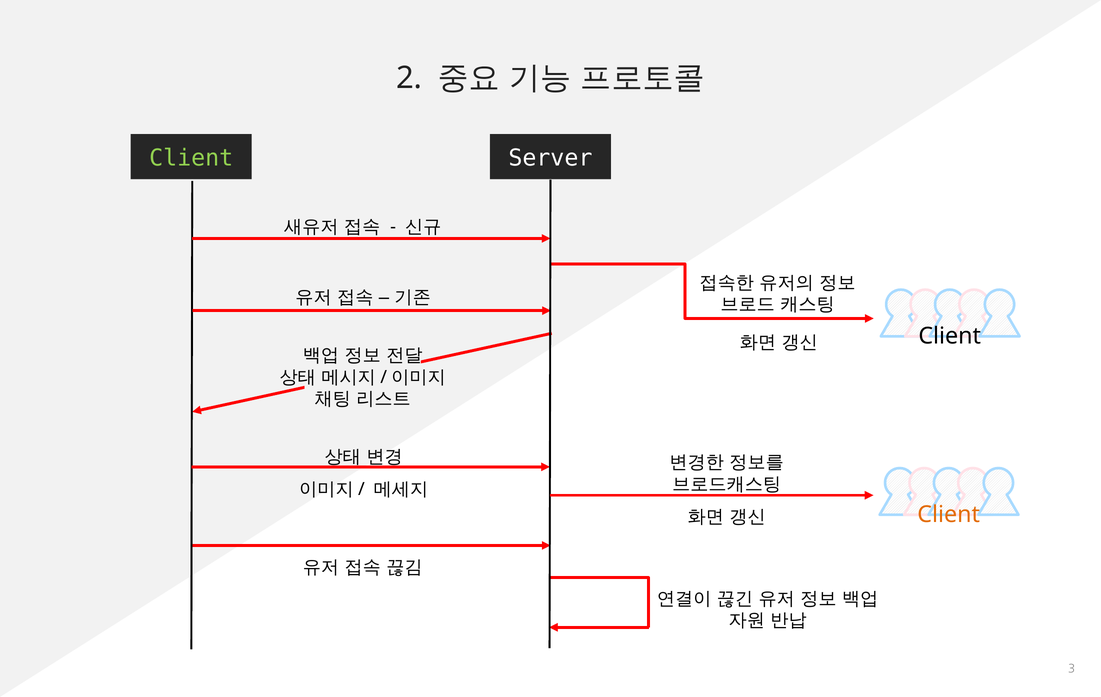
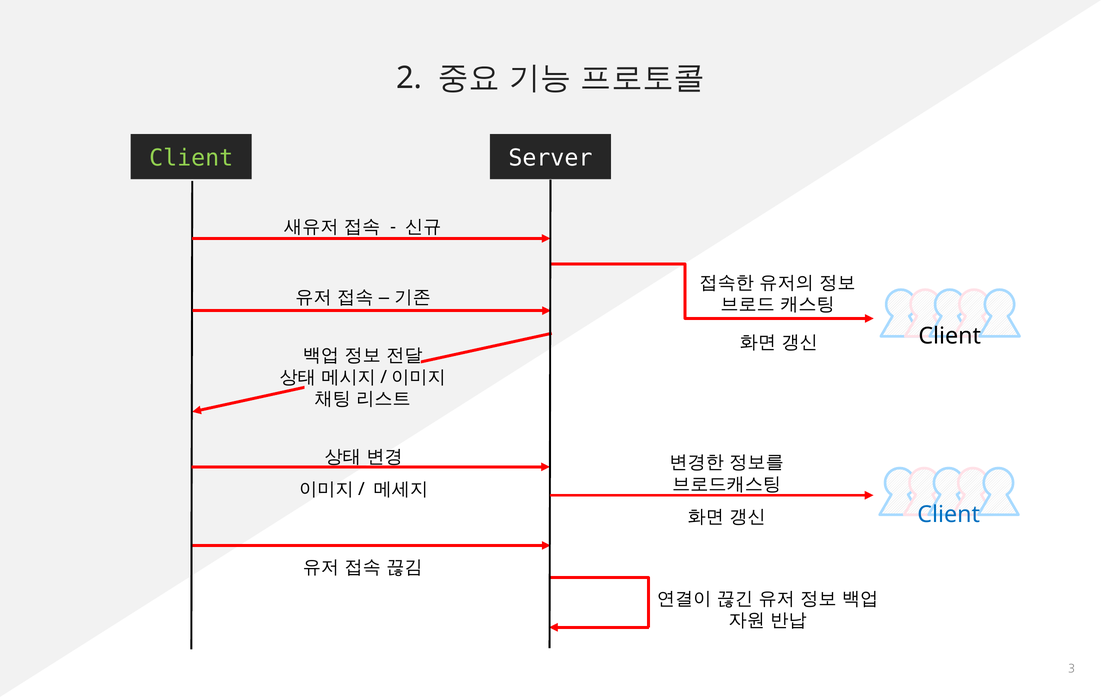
Client colour: orange -> blue (949, 515)
